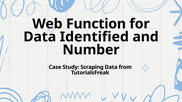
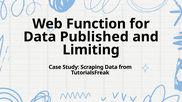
Identified: Identified -> Published (94, 37)
Number: Number -> Limiting (91, 50)
